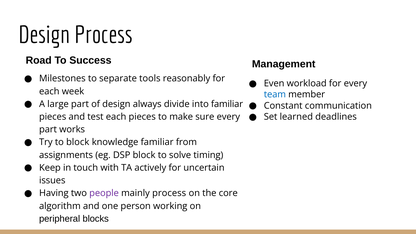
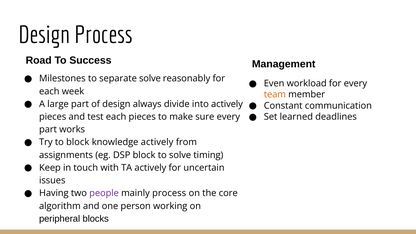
separate tools: tools -> solve (150, 79)
team colour: blue -> orange (275, 95)
into familiar: familiar -> actively (227, 104)
knowledge familiar: familiar -> actively (157, 142)
